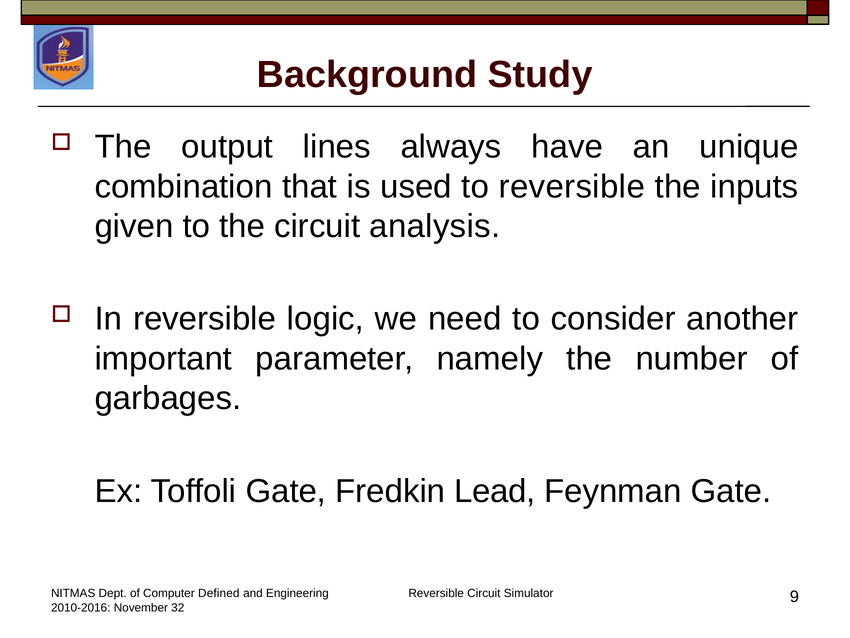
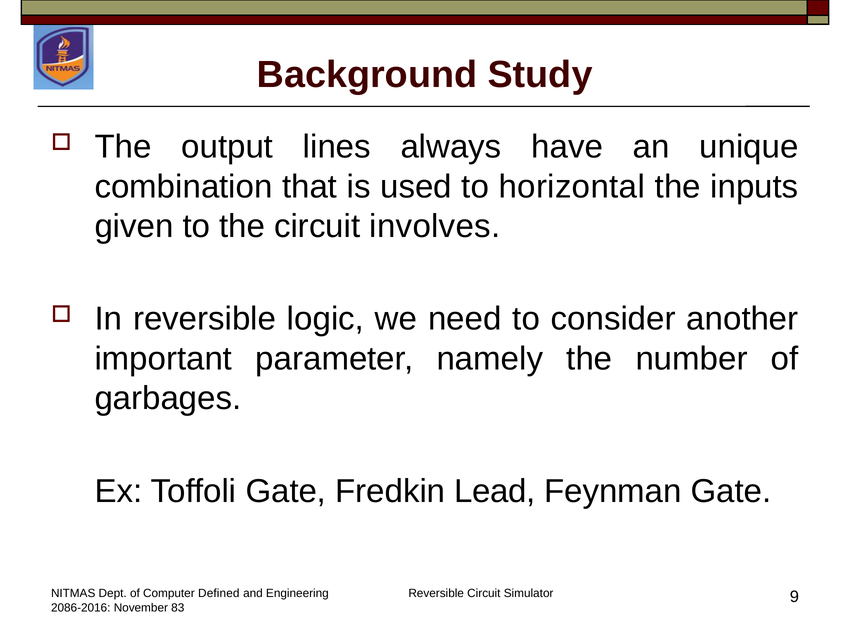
to reversible: reversible -> horizontal (572, 186)
analysis: analysis -> involves (435, 226)
2010-2016: 2010-2016 -> 2086-2016 (81, 607)
32: 32 -> 83 (178, 607)
